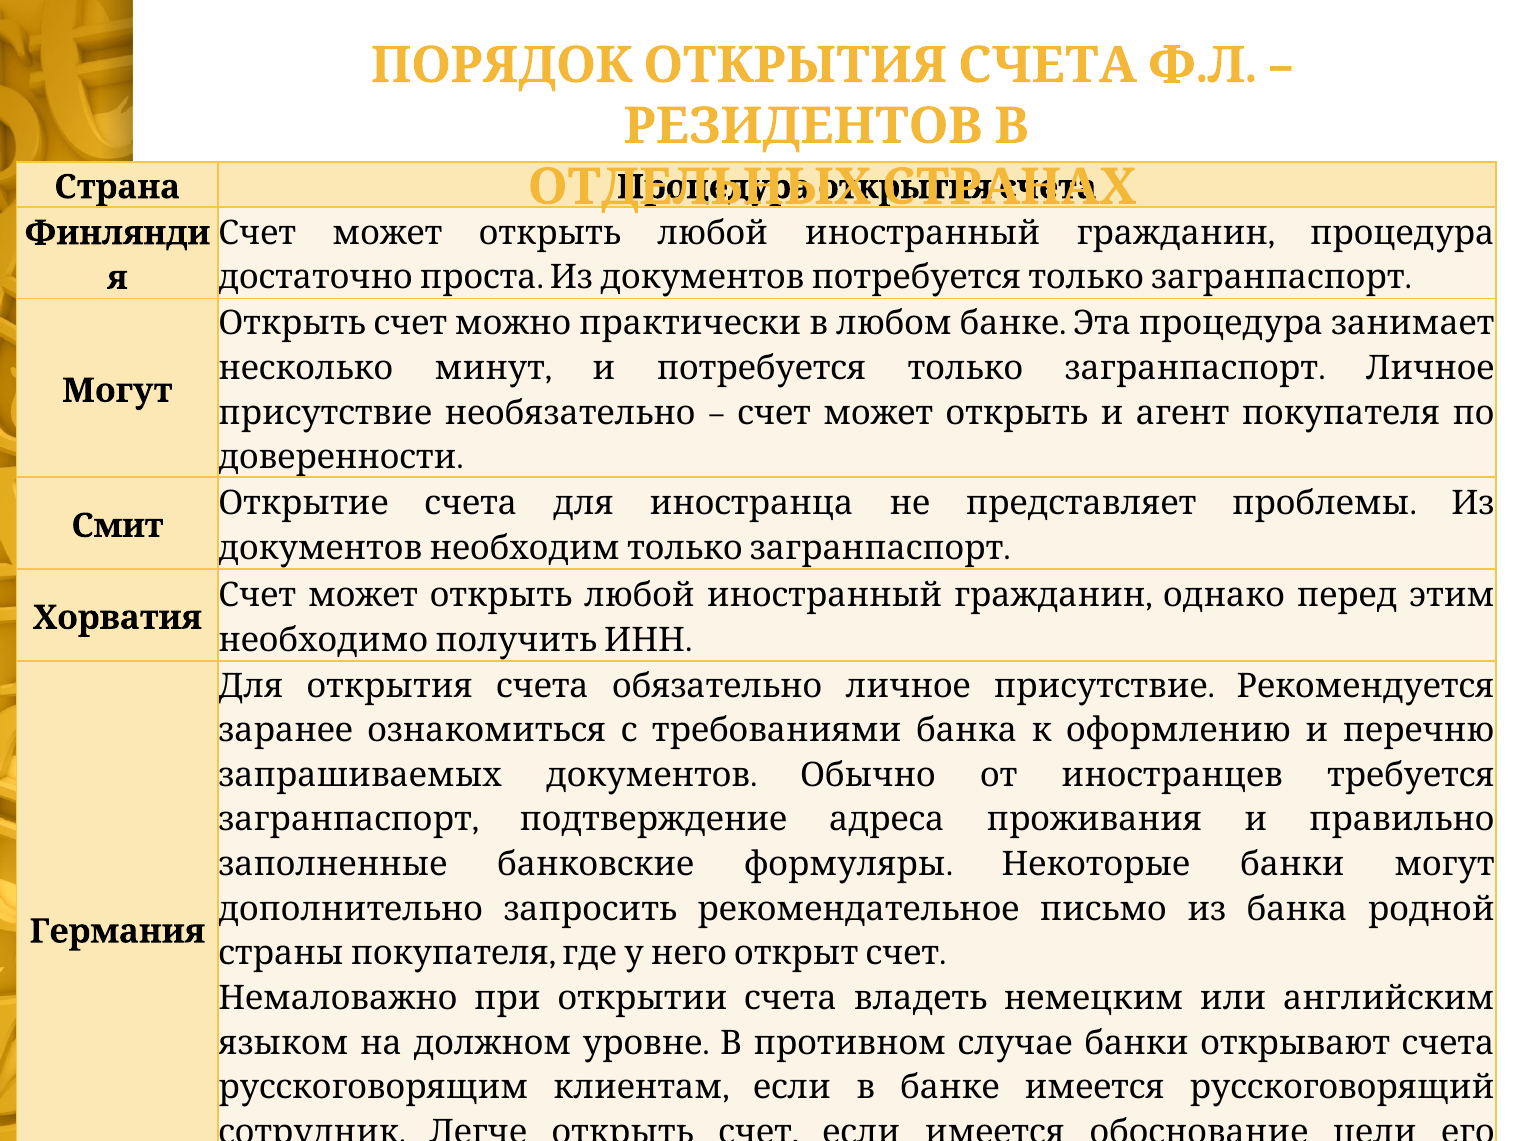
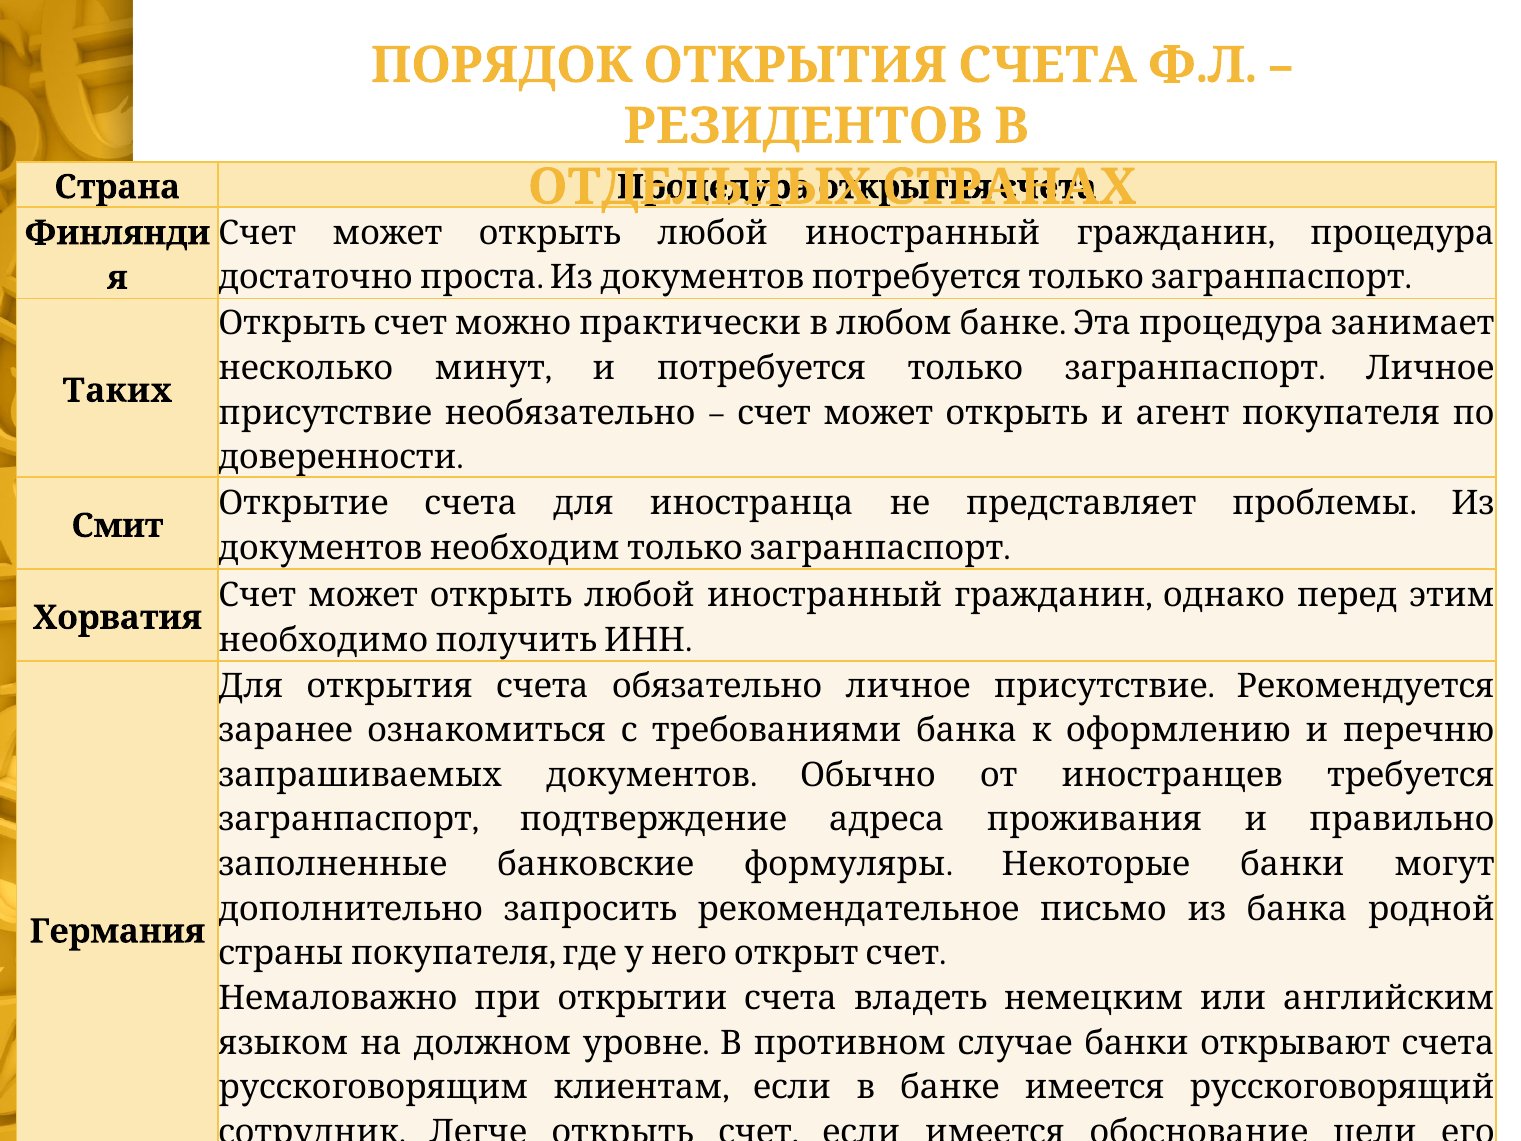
Могут: Могут -> Таких (117, 391)
